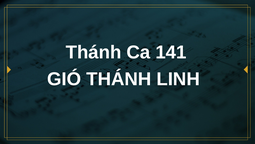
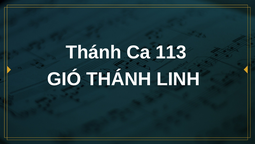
141: 141 -> 113 (171, 52)
